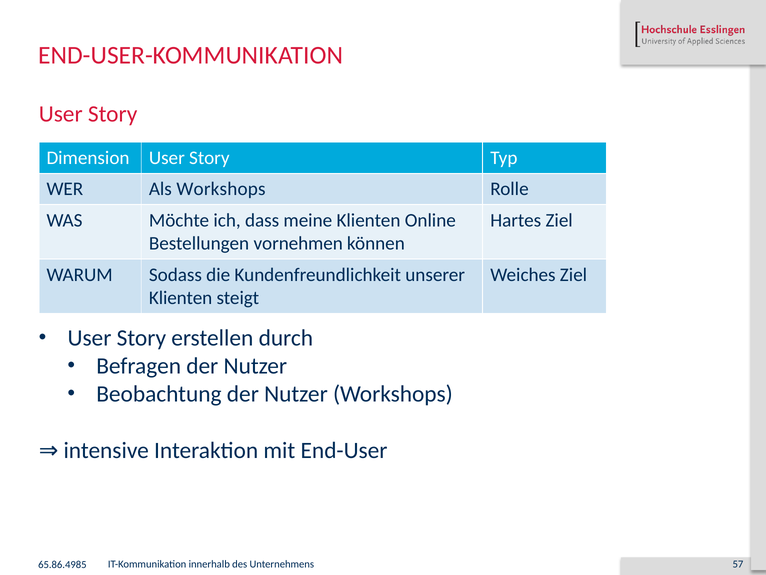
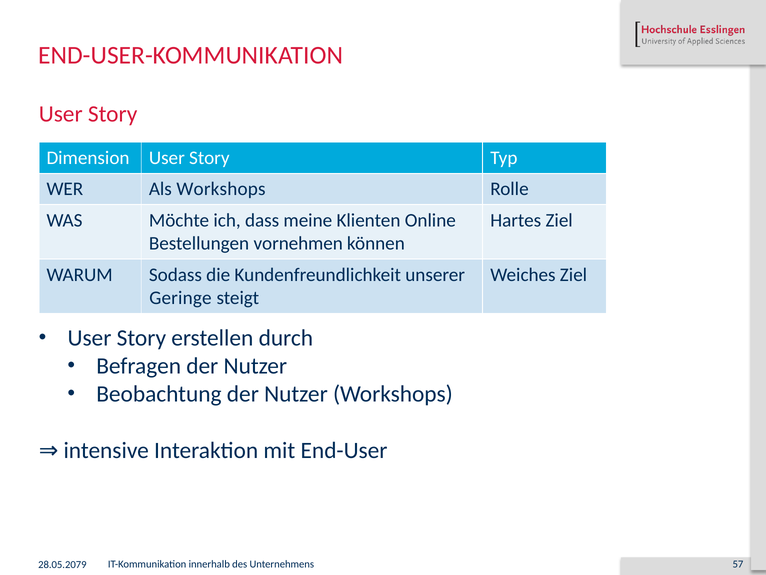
Klienten: Klienten -> Geringe (180, 298)
65.86.4985: 65.86.4985 -> 28.05.2079 (62, 564)
